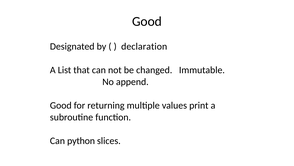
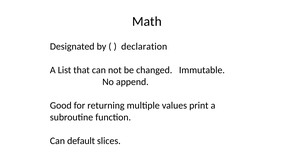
Good: Good -> Math (147, 21)
python: python -> default (81, 140)
